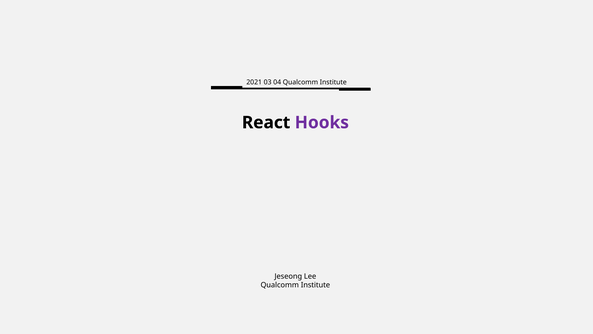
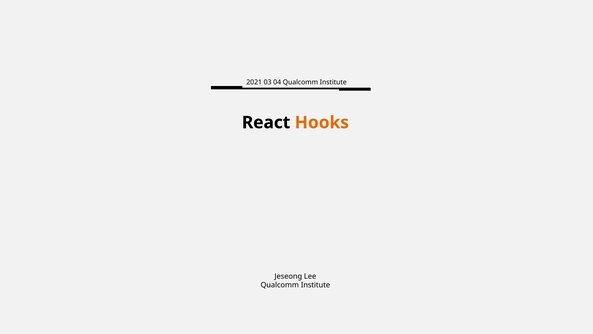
Hooks colour: purple -> orange (322, 122)
